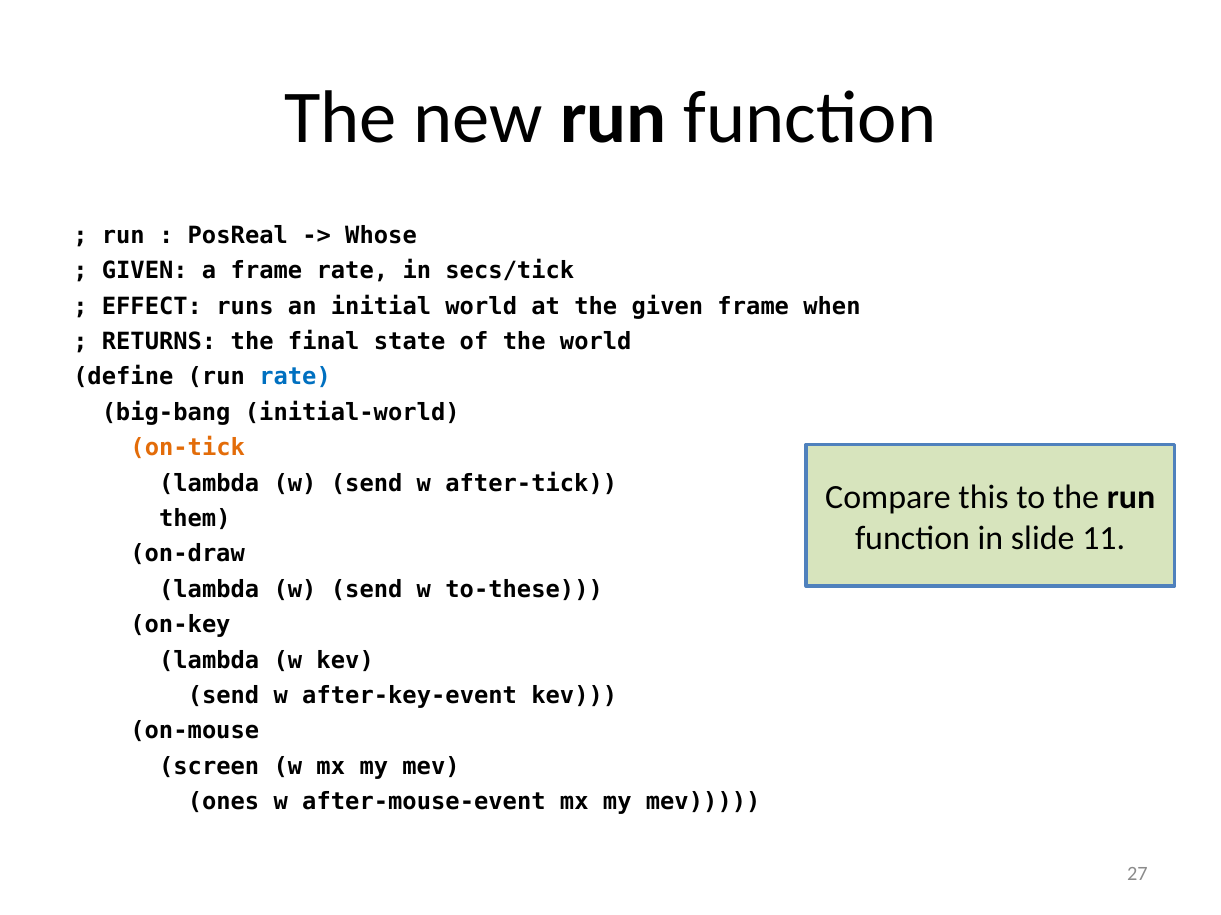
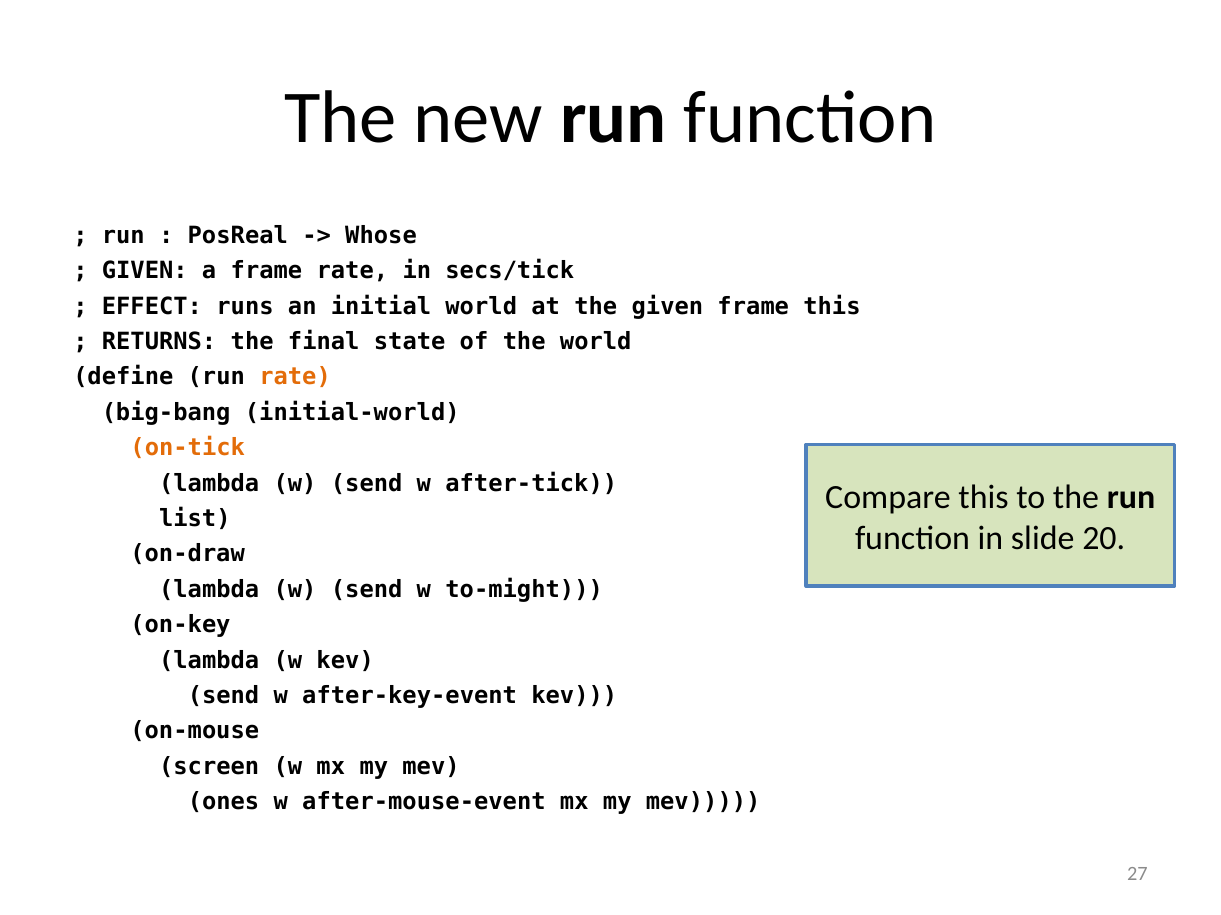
frame when: when -> this (832, 307)
rate colour: blue -> orange (295, 377)
them: them -> list (195, 519)
11: 11 -> 20 (1104, 539)
to-these: to-these -> to-might (524, 590)
